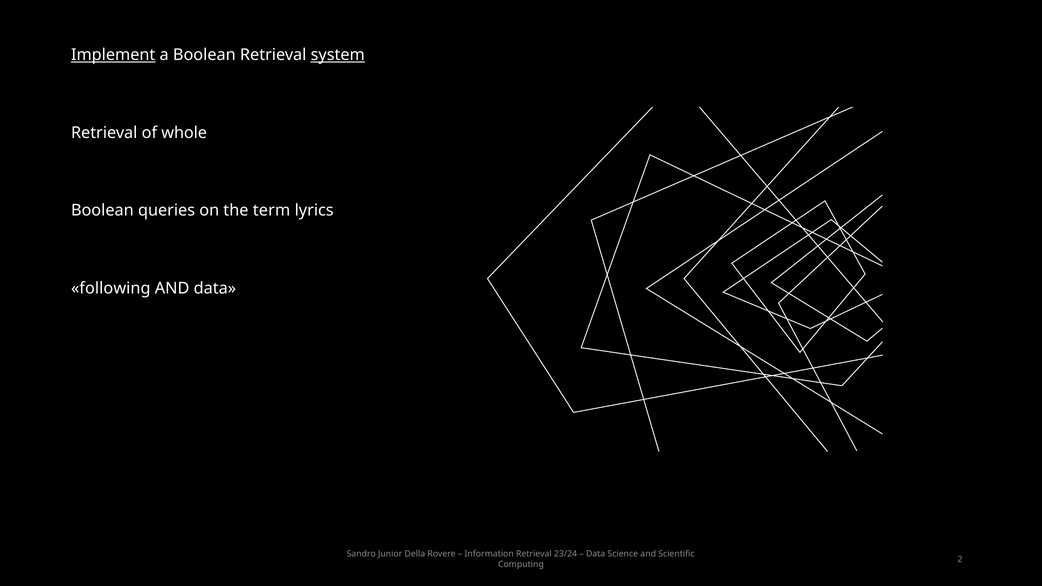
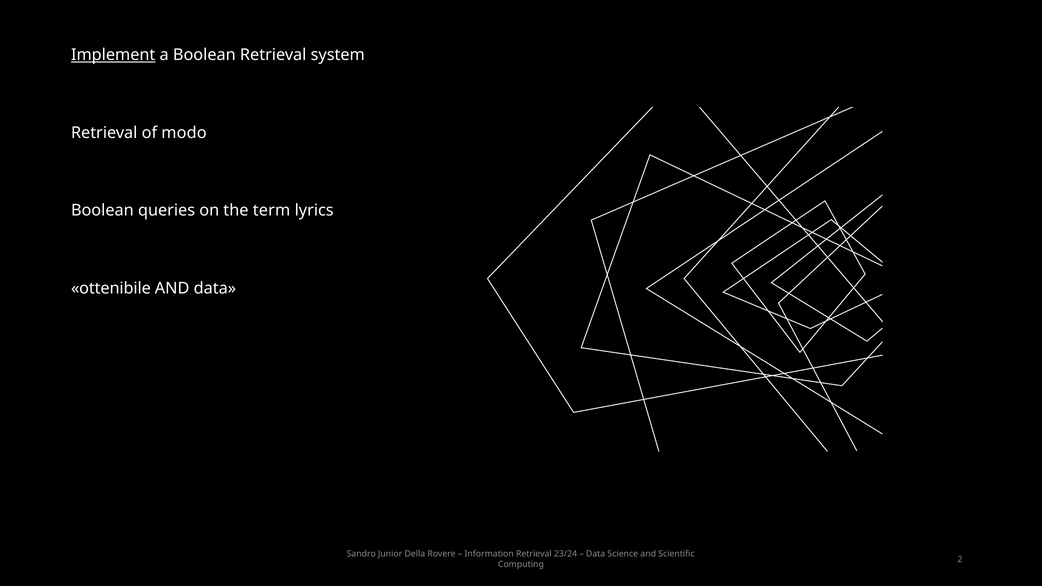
system underline: present -> none (338, 55)
whole: whole -> modo (184, 133)
following: following -> ottenibile (111, 289)
